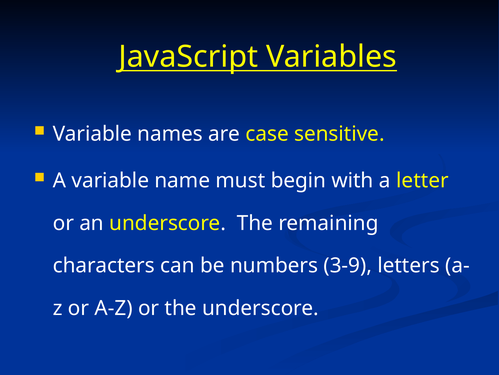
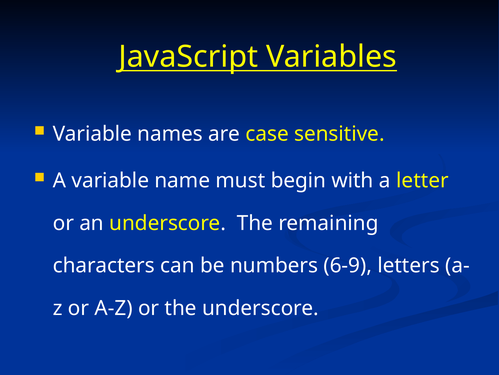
3-9: 3-9 -> 6-9 (348, 265)
